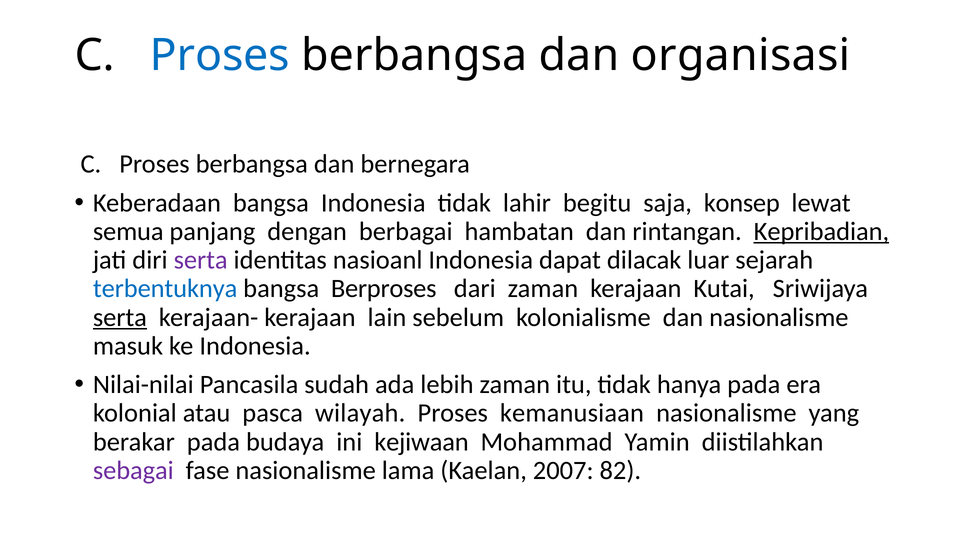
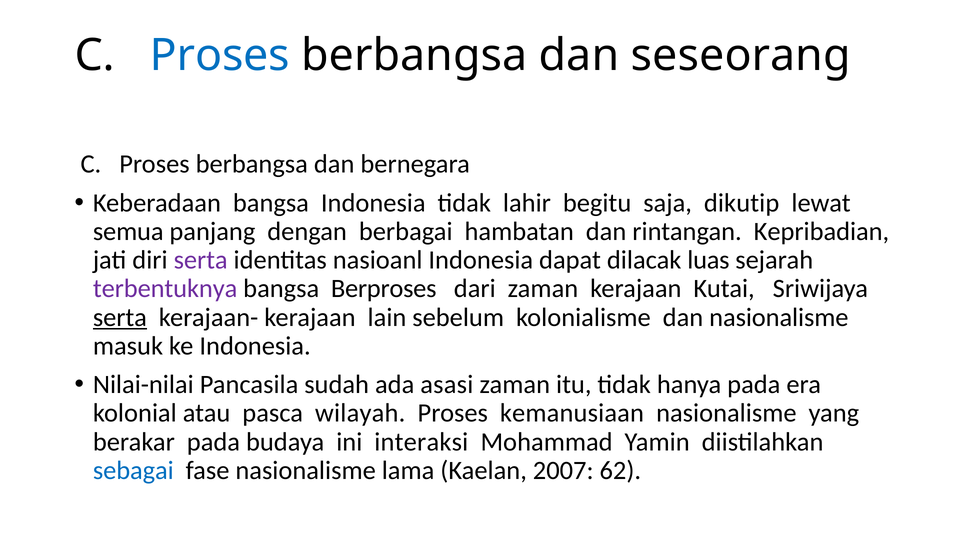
organisasi: organisasi -> seseorang (741, 55)
konsep: konsep -> dikutip (742, 203)
Kepribadian underline: present -> none (821, 232)
luar: luar -> luas (708, 260)
terbentuknya colour: blue -> purple (165, 289)
lebih: lebih -> asasi (447, 385)
kejiwaan: kejiwaan -> interaksi (421, 442)
sebagai colour: purple -> blue (133, 471)
82: 82 -> 62 (620, 471)
